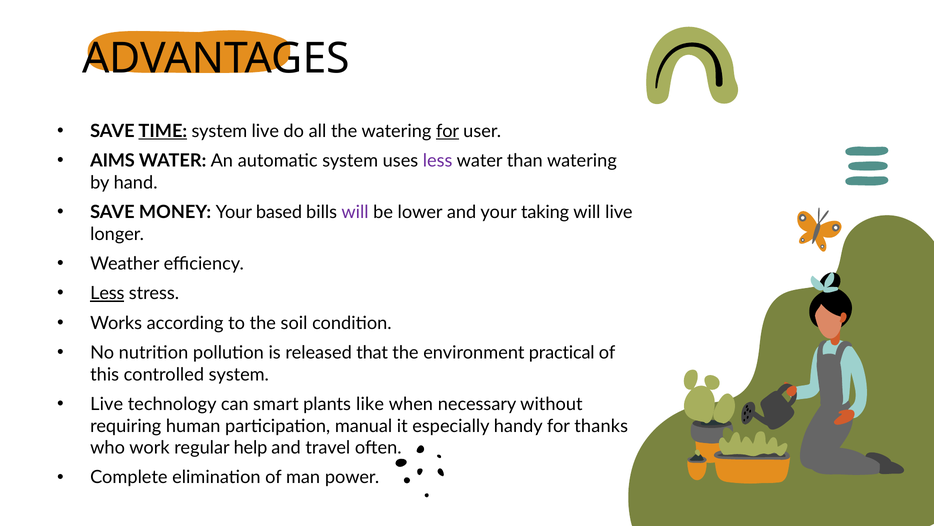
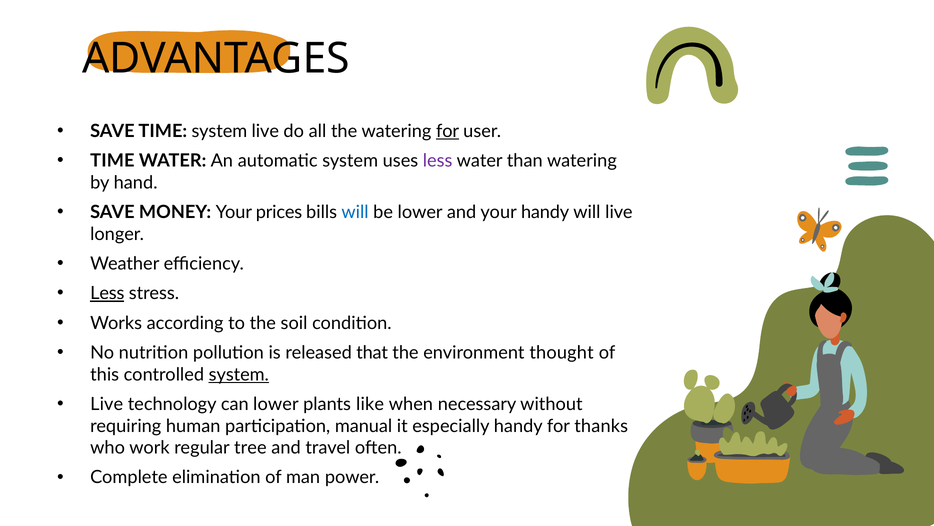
TIME underline: present -> none (163, 131)
AIMS: AIMS -> TIME (112, 161)
based: based -> prices (279, 212)
will colour: purple -> blue (355, 212)
your taking: taking -> handy (545, 212)
practical: practical -> thought (562, 352)
system underline: none -> present (239, 374)
can smart: smart -> lower (276, 404)
help: help -> tree (250, 447)
